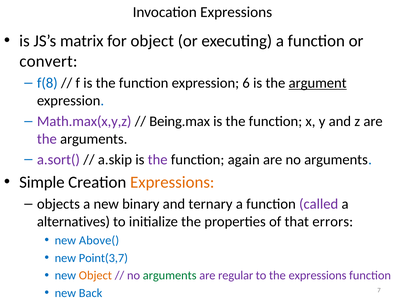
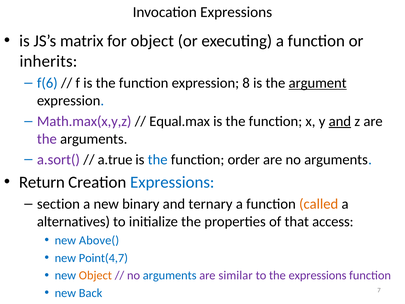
convert: convert -> inherits (48, 61)
f(8: f(8 -> f(6 (47, 83)
6: 6 -> 8 (246, 83)
Being.max: Being.max -> Equal.max (180, 121)
and underline: none -> present (340, 121)
a.skip: a.skip -> a.true (115, 159)
the colour: purple -> blue (158, 159)
again: again -> order (244, 159)
Simple: Simple -> Return (42, 182)
Expressions colour: orange -> blue (172, 182)
objects: objects -> section (58, 204)
called colour: purple -> orange (319, 204)
errors: errors -> access (333, 222)
Point(3,7: Point(3,7 -> Point(4,7 (103, 258)
arguments colour: green -> blue (170, 275)
regular: regular -> similar (236, 275)
